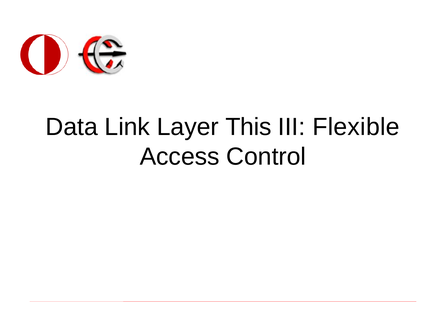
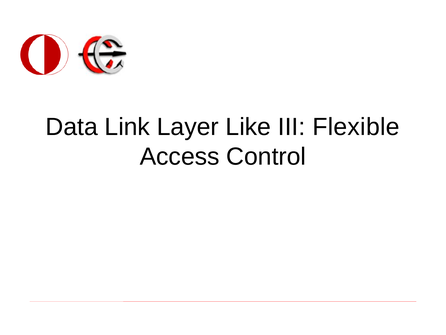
This: This -> Like (248, 127)
